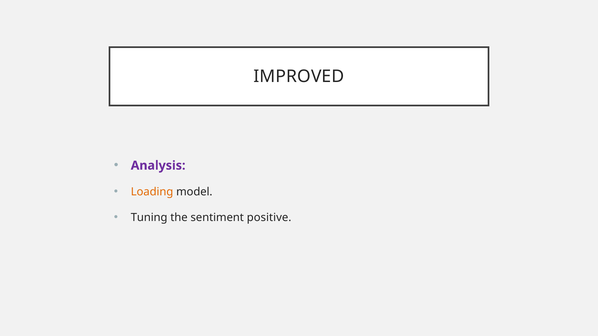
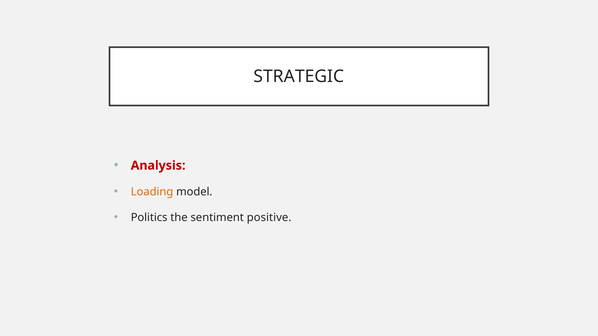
IMPROVED: IMPROVED -> STRATEGIC (299, 76)
Analysis colour: purple -> red (158, 166)
Tuning: Tuning -> Politics (149, 218)
